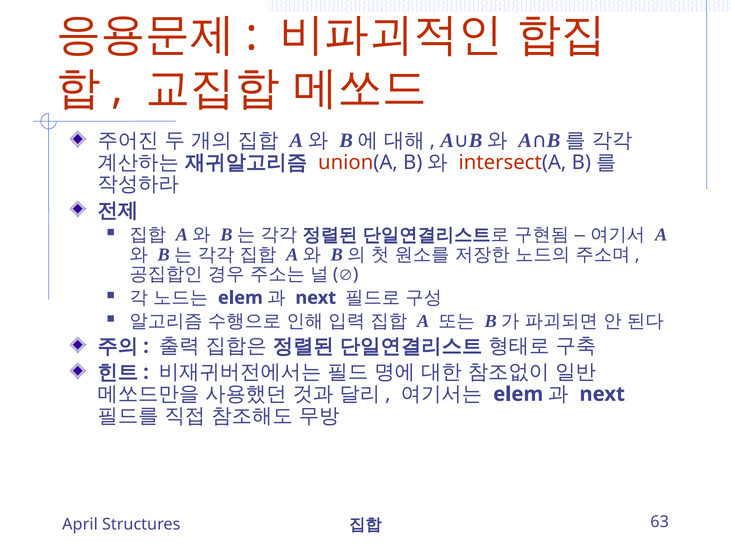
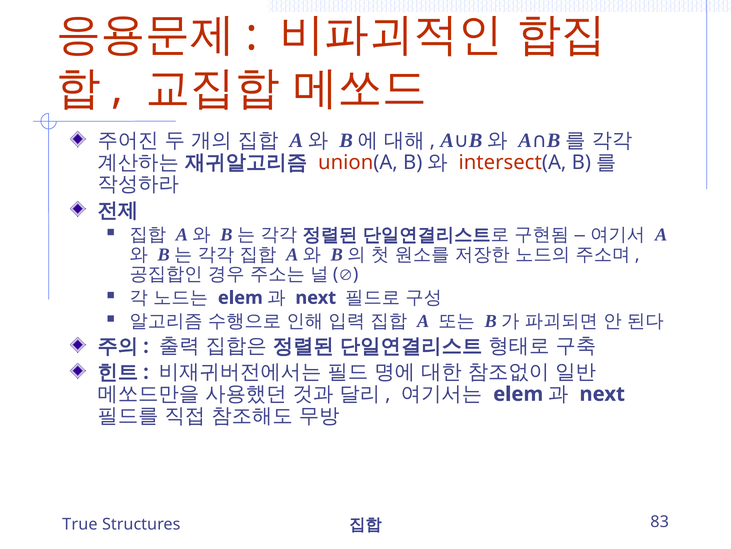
63: 63 -> 83 (660, 521)
April: April -> True (80, 524)
